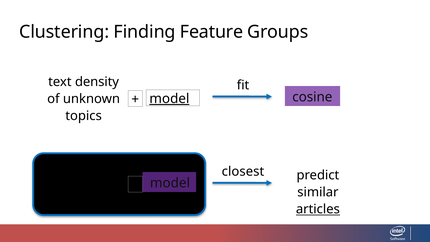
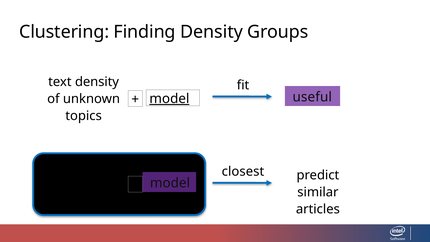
Finding Feature: Feature -> Density (212, 32)
cosine: cosine -> useful (312, 97)
articles underline: present -> none (318, 209)
